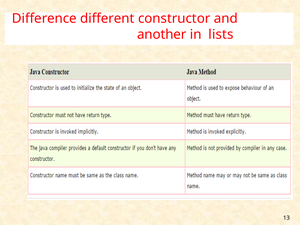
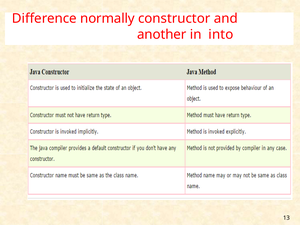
different: different -> normally (107, 19)
lists: lists -> into (221, 35)
